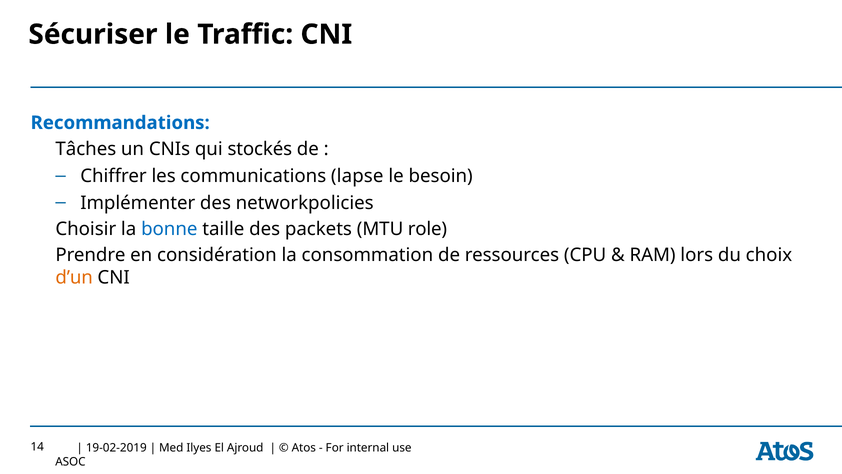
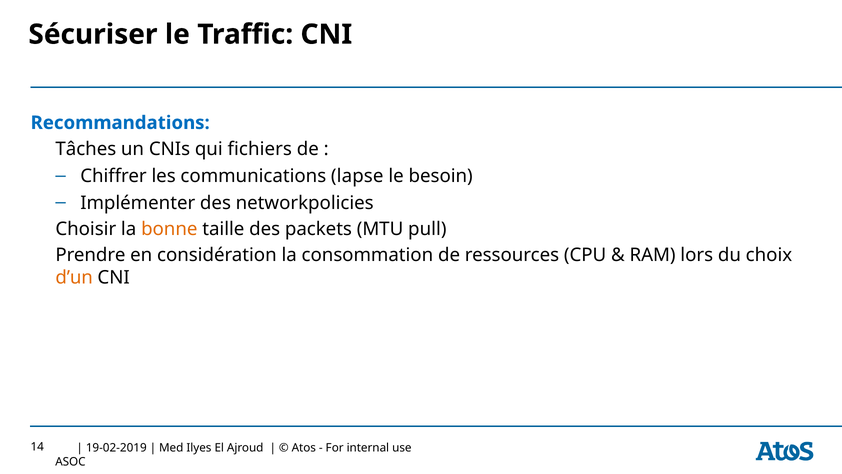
stockés: stockés -> fichiers (260, 149)
bonne colour: blue -> orange (169, 229)
role: role -> pull (427, 229)
